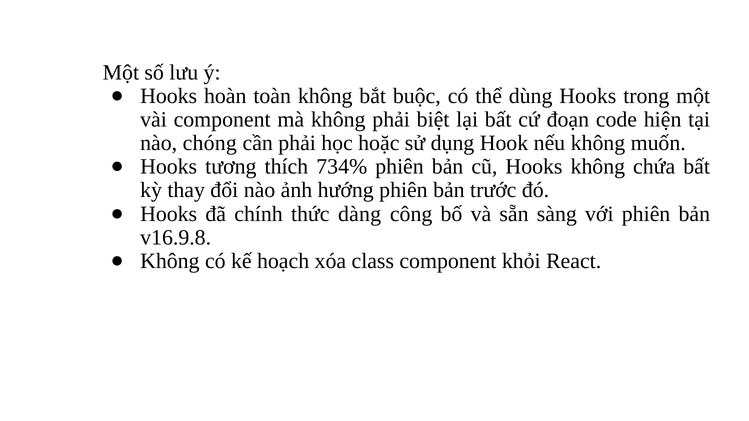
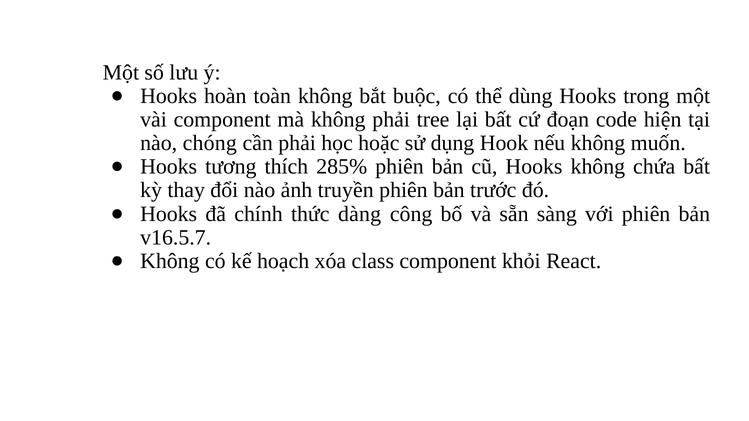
biệt: biệt -> tree (433, 120)
734%: 734% -> 285% (342, 167)
hướng: hướng -> truyền (346, 190)
v16.9.8: v16.9.8 -> v16.5.7 (176, 238)
